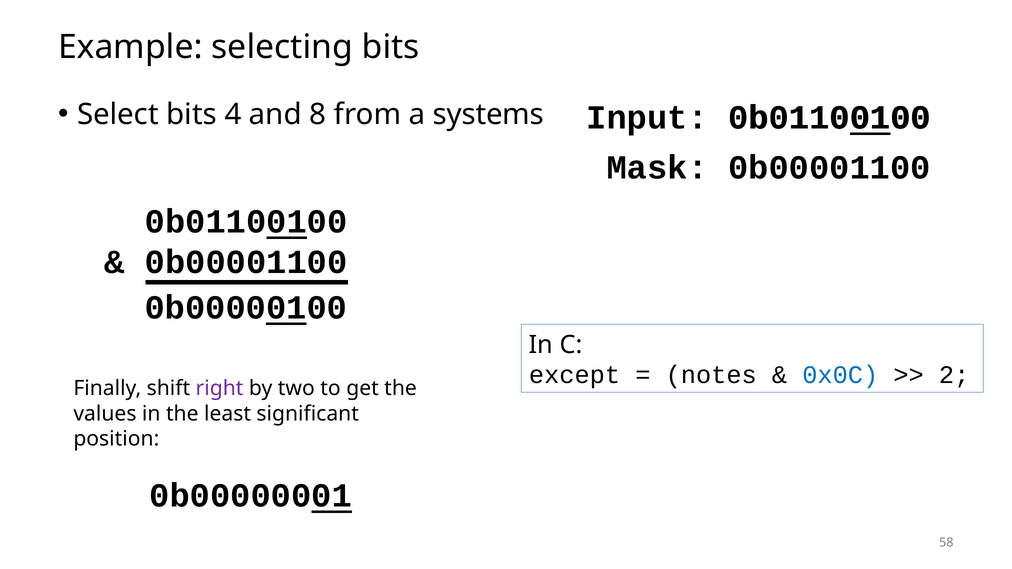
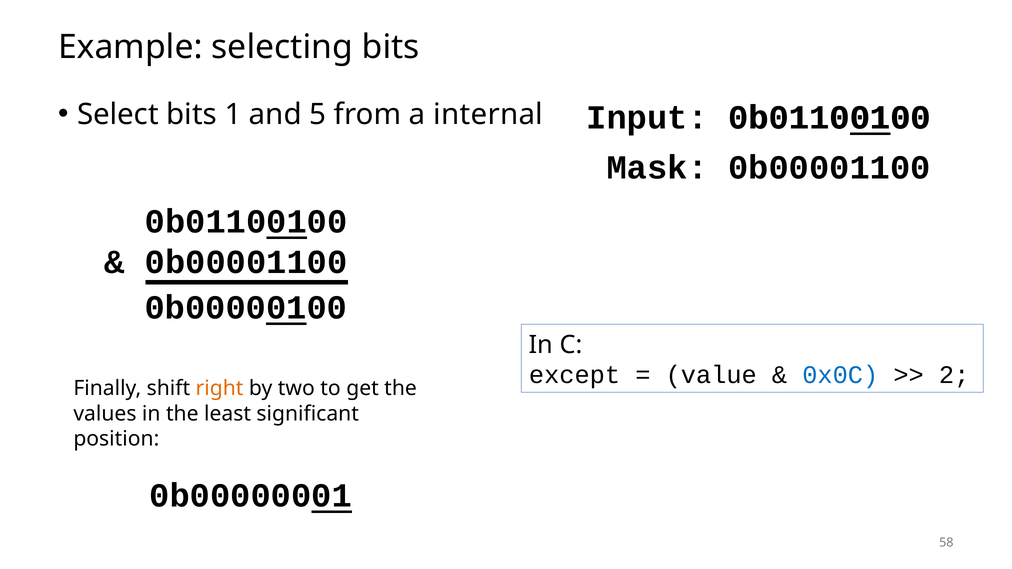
4: 4 -> 1 (233, 114)
8: 8 -> 5 (318, 114)
systems: systems -> internal (488, 114)
notes: notes -> value (711, 375)
right colour: purple -> orange (220, 388)
